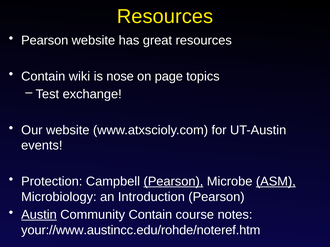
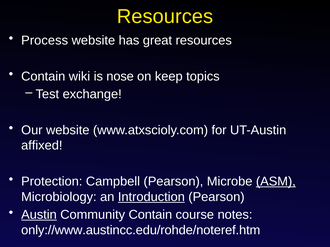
Pearson: Pearson -> Process (45, 40)
page: page -> keep (169, 76)
events: events -> affixed (42, 146)
Pearson underline: present -> none (173, 182)
Introduction underline: none -> present (151, 197)
your://www.austincc.edu/rohde/noteref.htm: your://www.austincc.edu/rohde/noteref.htm -> only://www.austincc.edu/rohde/noteref.htm (141, 231)
